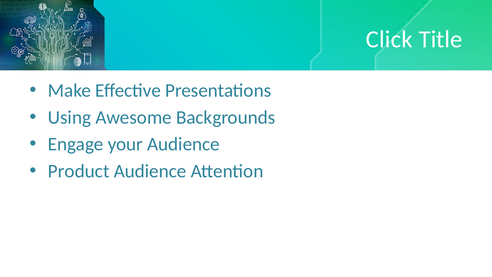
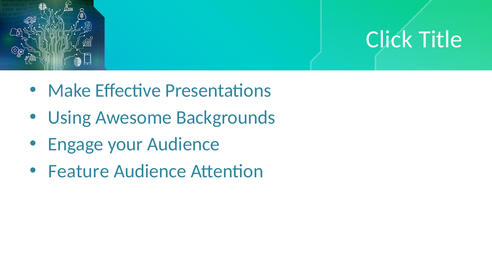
Product: Product -> Feature (79, 171)
